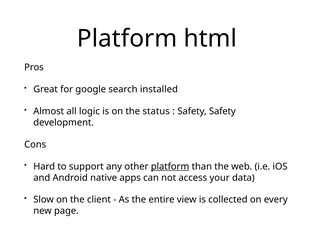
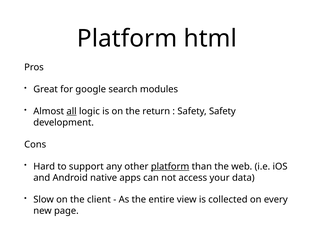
installed: installed -> modules (159, 90)
all underline: none -> present (72, 112)
status: status -> return (156, 112)
